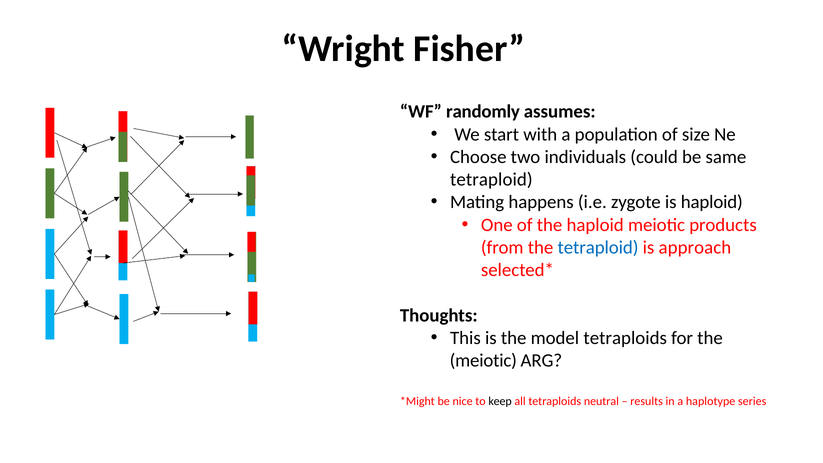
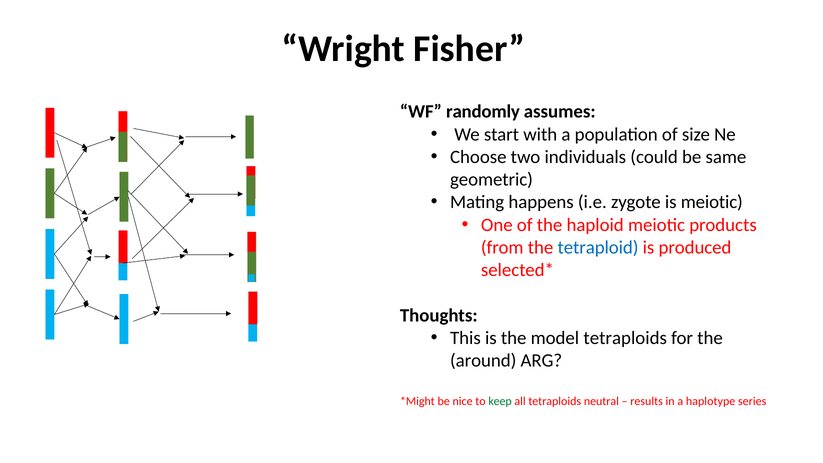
tetraploid: tetraploid -> geometric (491, 180)
is haploid: haploid -> meiotic (712, 202)
approach: approach -> produced (695, 247)
meiotic: meiotic -> around (483, 361)
keep colour: black -> green (500, 401)
